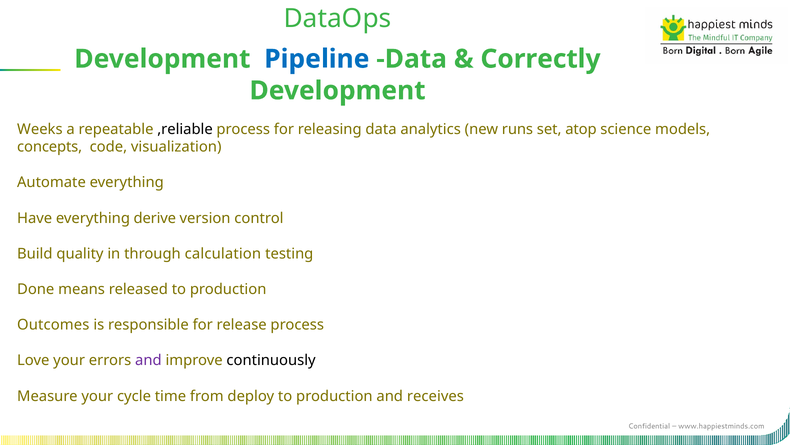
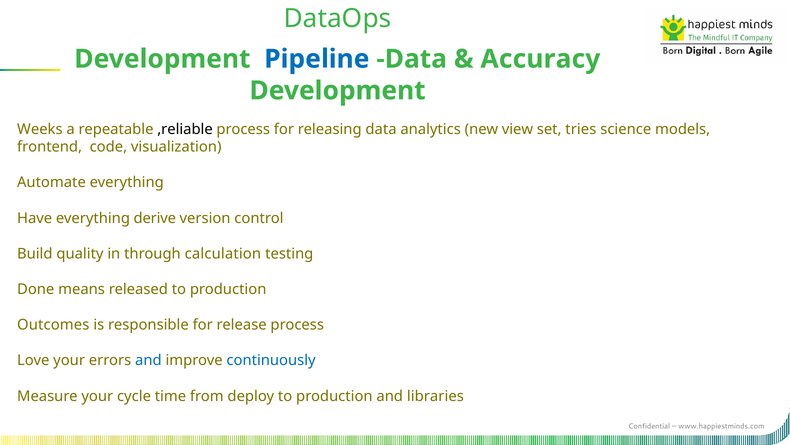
Correctly: Correctly -> Accuracy (540, 59)
runs: runs -> view (517, 129)
atop: atop -> tries (581, 129)
concepts: concepts -> frontend (50, 147)
and colour: purple -> blue (148, 360)
continuously colour: black -> blue (271, 360)
receives: receives -> libraries (435, 396)
